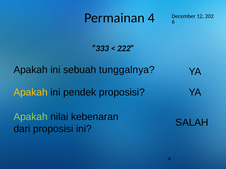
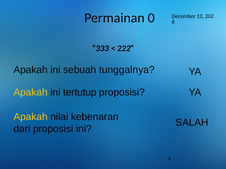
Permainan 4: 4 -> 0 (151, 18)
pendek: pendek -> tertutup (80, 93)
Apakah colour: light green -> yellow (31, 117)
